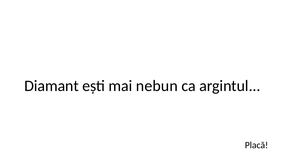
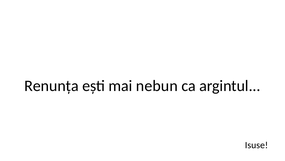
Diamant: Diamant -> Renunța (51, 86)
Placă: Placă -> Isuse (256, 145)
